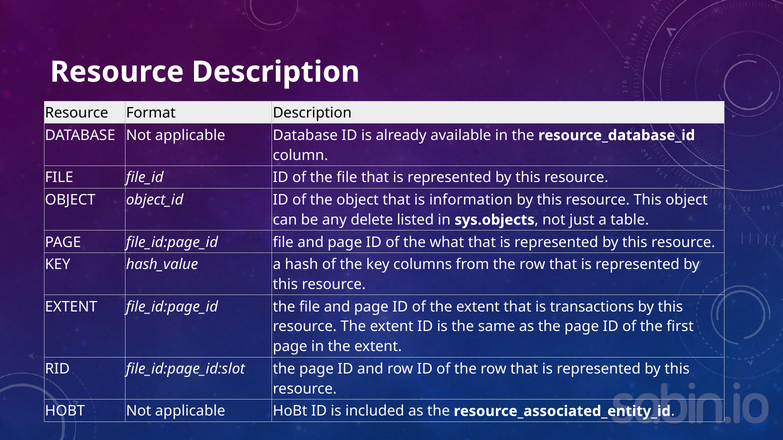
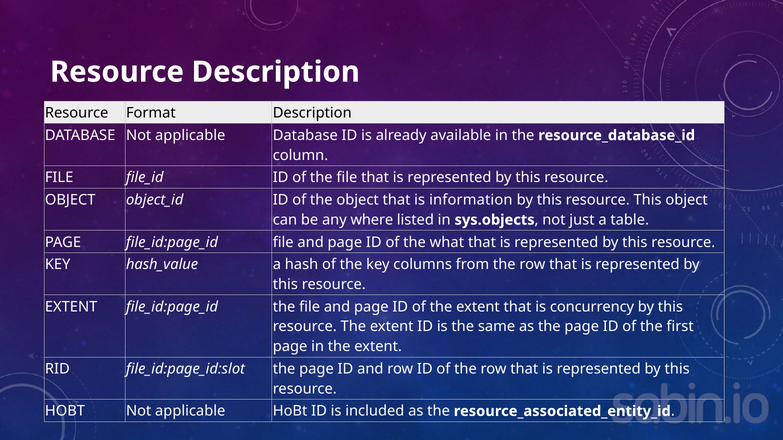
delete: delete -> where (372, 220)
transactions: transactions -> concurrency (592, 307)
